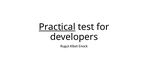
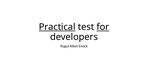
for underline: none -> present (103, 27)
